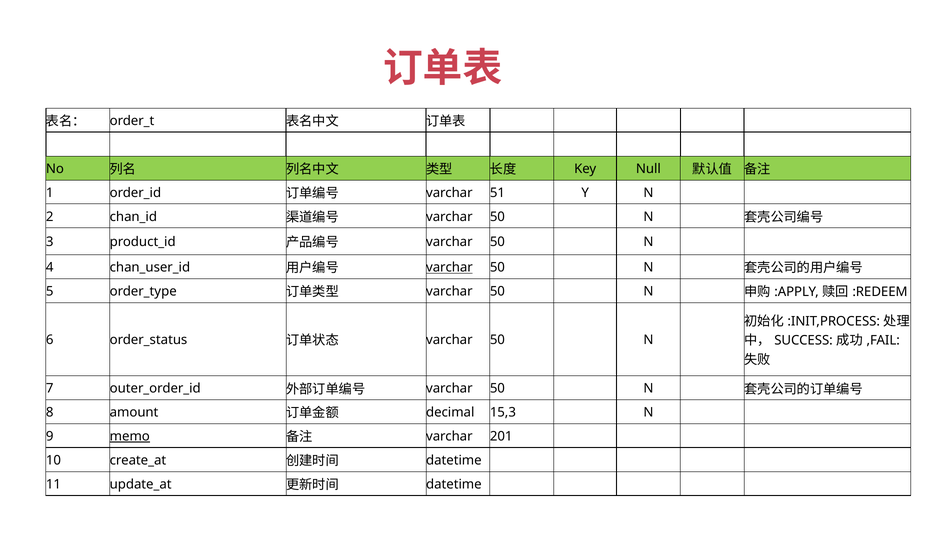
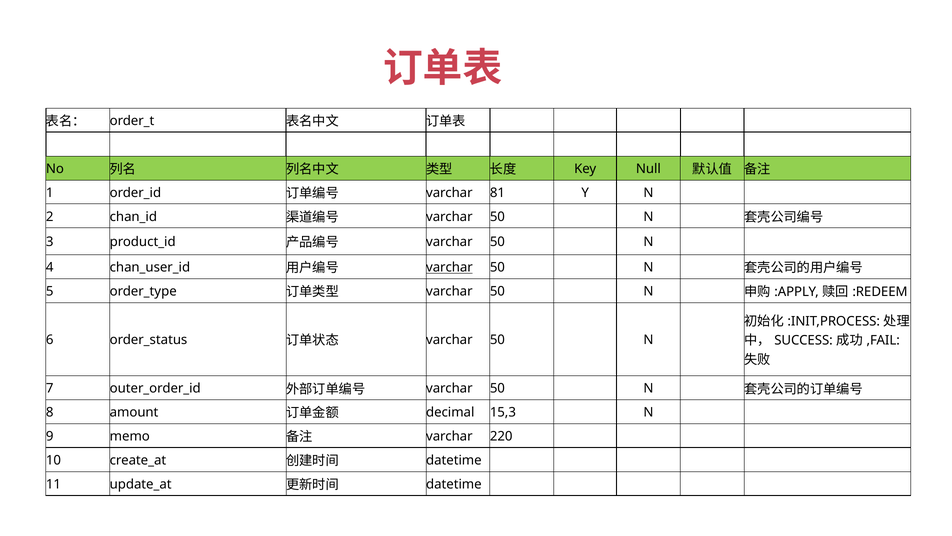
51: 51 -> 81 (497, 193)
memo underline: present -> none (130, 436)
201: 201 -> 220 (501, 436)
